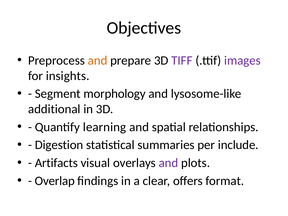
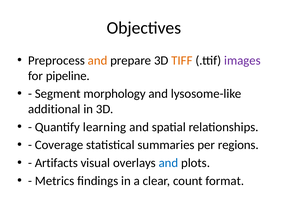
TIFF colour: purple -> orange (182, 60)
insights: insights -> pipeline (68, 76)
Digestion: Digestion -> Coverage (59, 145)
include: include -> regions (238, 145)
and colour: purple -> blue (168, 163)
Overlap: Overlap -> Metrics (55, 181)
offers: offers -> count (188, 181)
